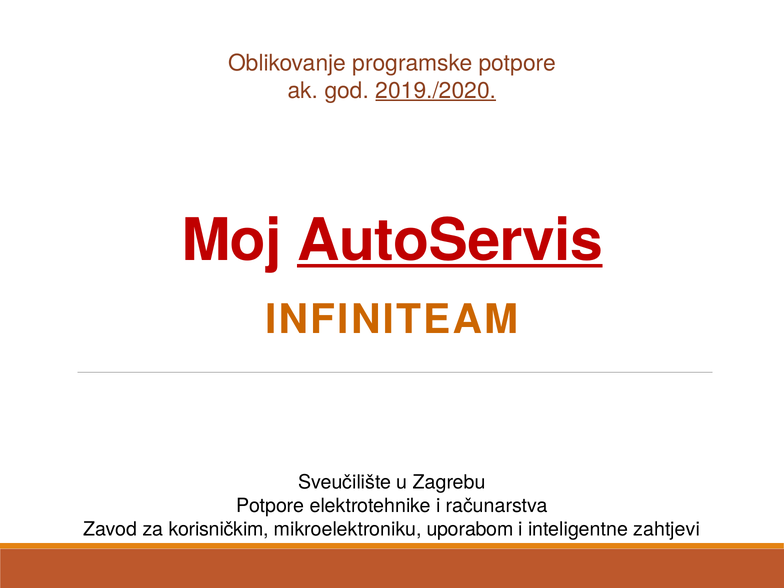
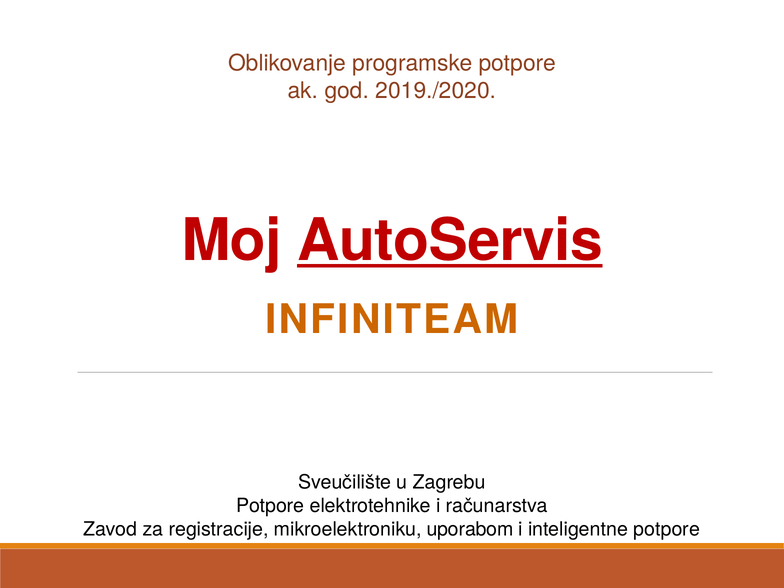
2019./2020 underline: present -> none (436, 91)
korisničkim: korisničkim -> registracije (219, 529)
inteligentne zahtjevi: zahtjevi -> potpore (667, 529)
